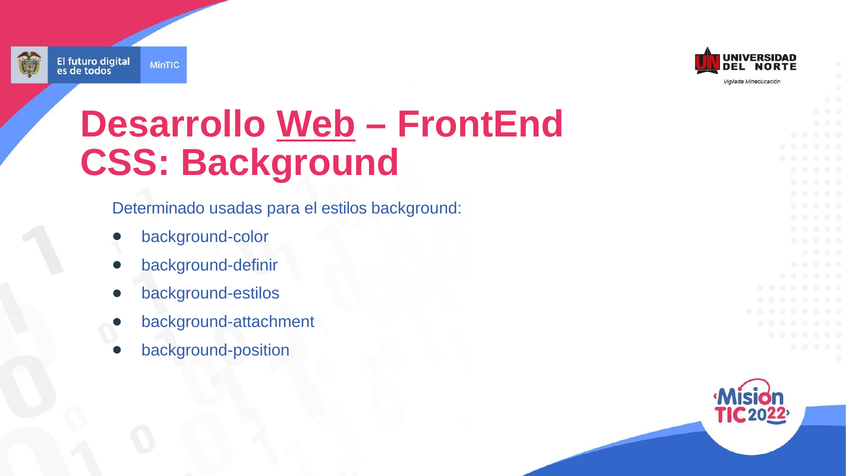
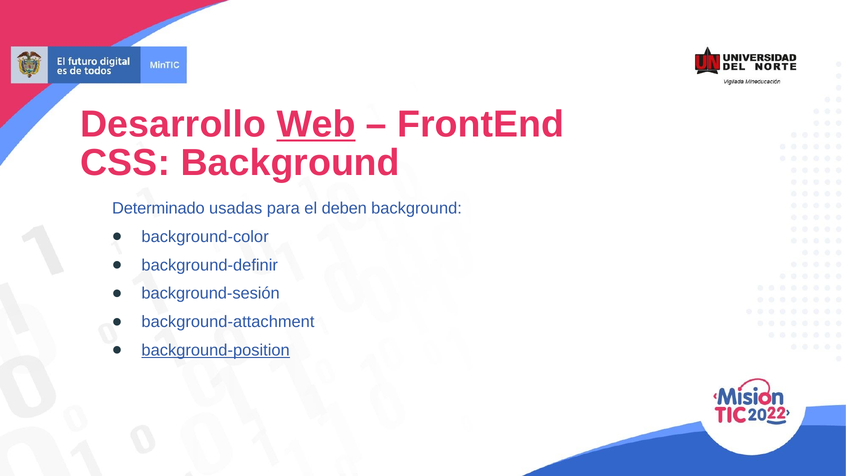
estilos: estilos -> deben (344, 208)
background-estilos: background-estilos -> background-sesión (211, 293)
background-position underline: none -> present (216, 350)
